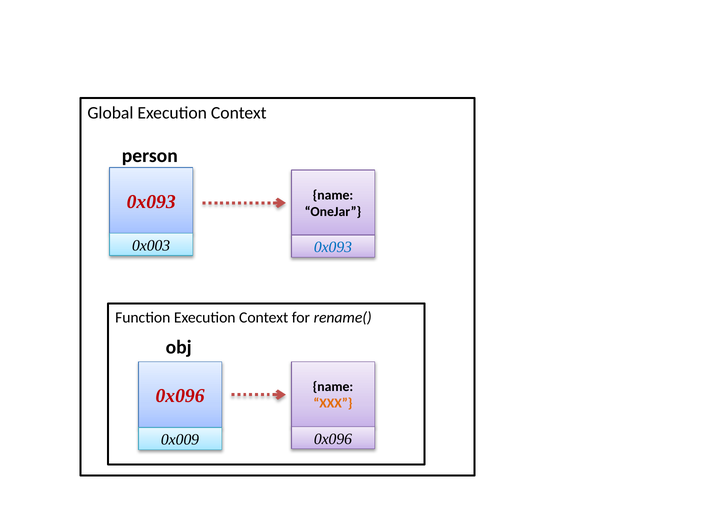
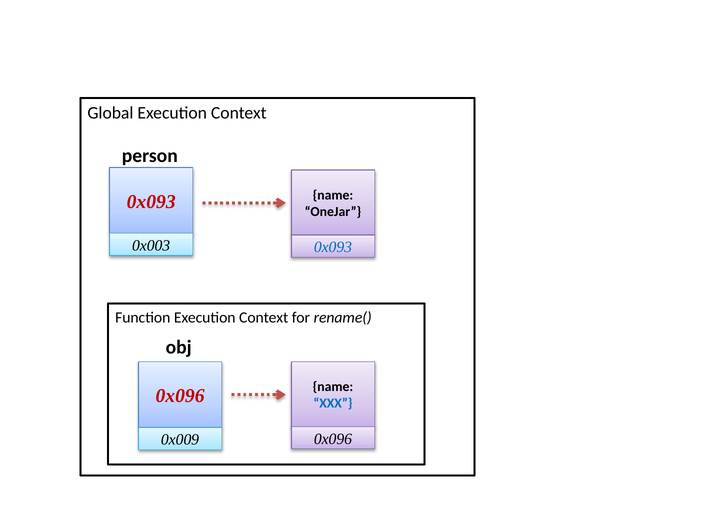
XXX colour: orange -> blue (333, 403)
